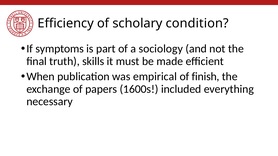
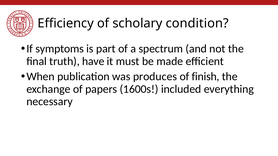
sociology: sociology -> spectrum (161, 49)
skills: skills -> have (93, 61)
empirical: empirical -> produces (155, 77)
